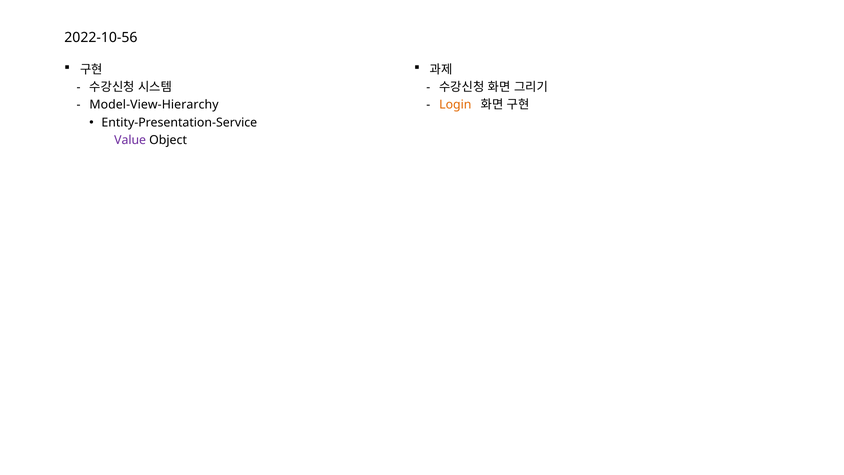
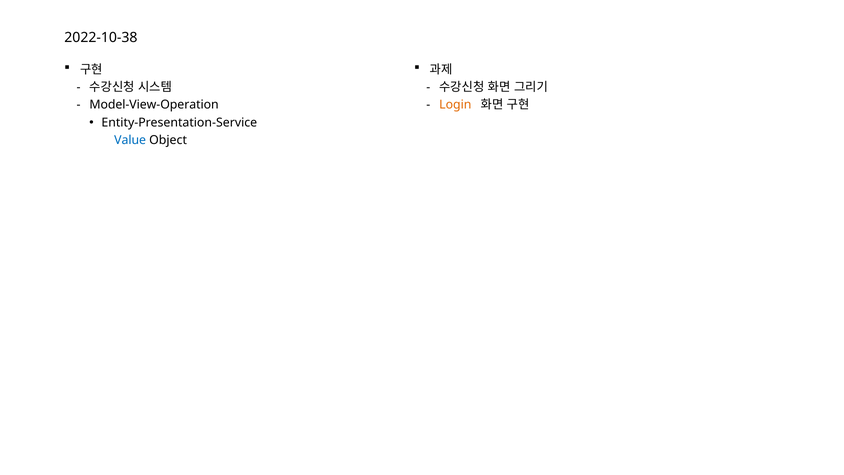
2022-10-56: 2022-10-56 -> 2022-10-38 (101, 38)
Model-View-Hierarchy: Model-View-Hierarchy -> Model-View-Operation (154, 105)
Value colour: purple -> blue (130, 140)
